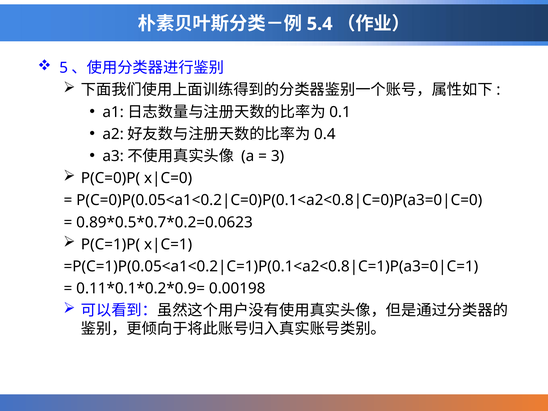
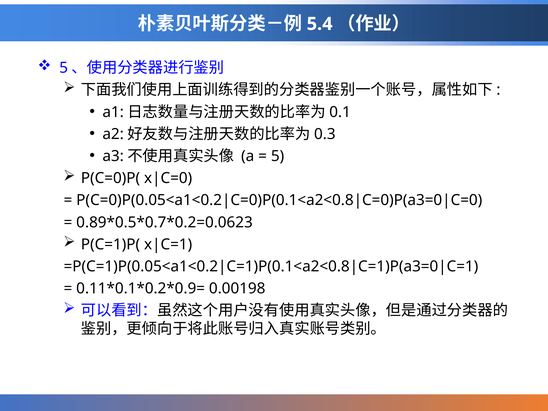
0.4: 0.4 -> 0.3 (325, 134)
3: 3 -> 5 (278, 156)
